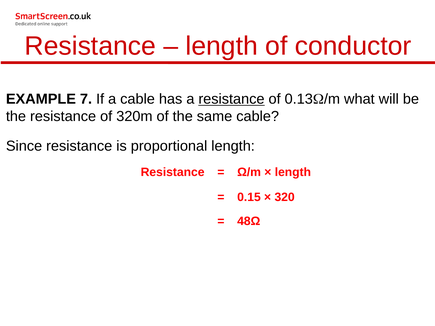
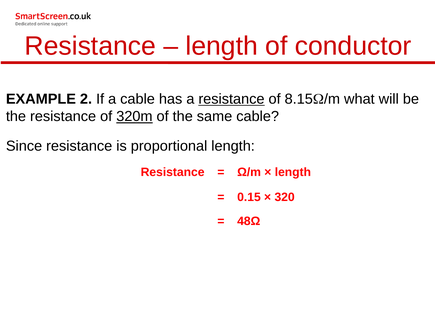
7: 7 -> 2 (86, 99)
0.13: 0.13 -> 8.15 (299, 99)
320m underline: none -> present (134, 117)
